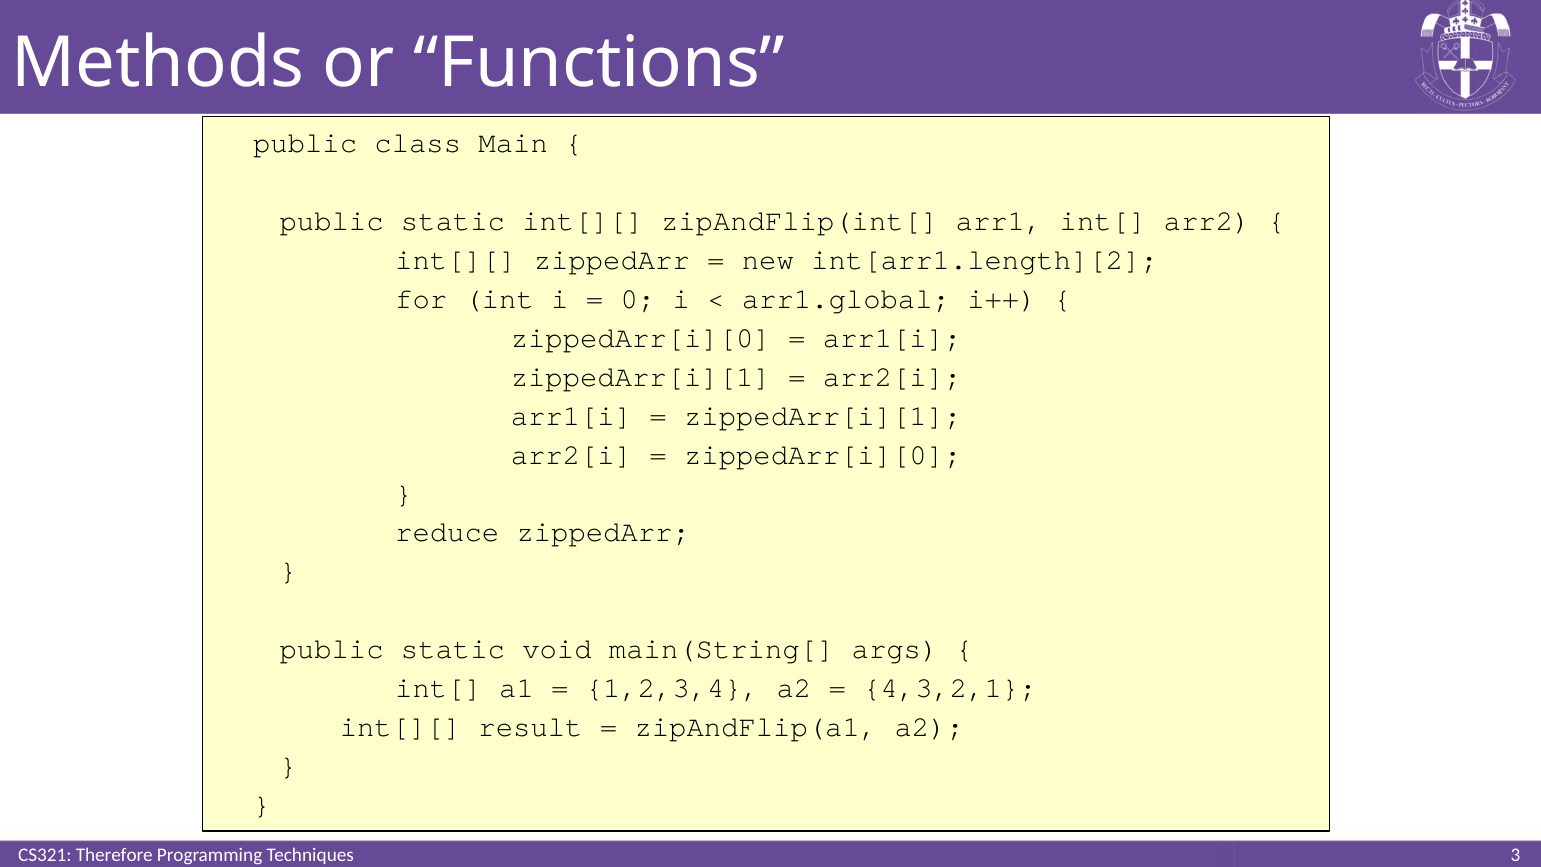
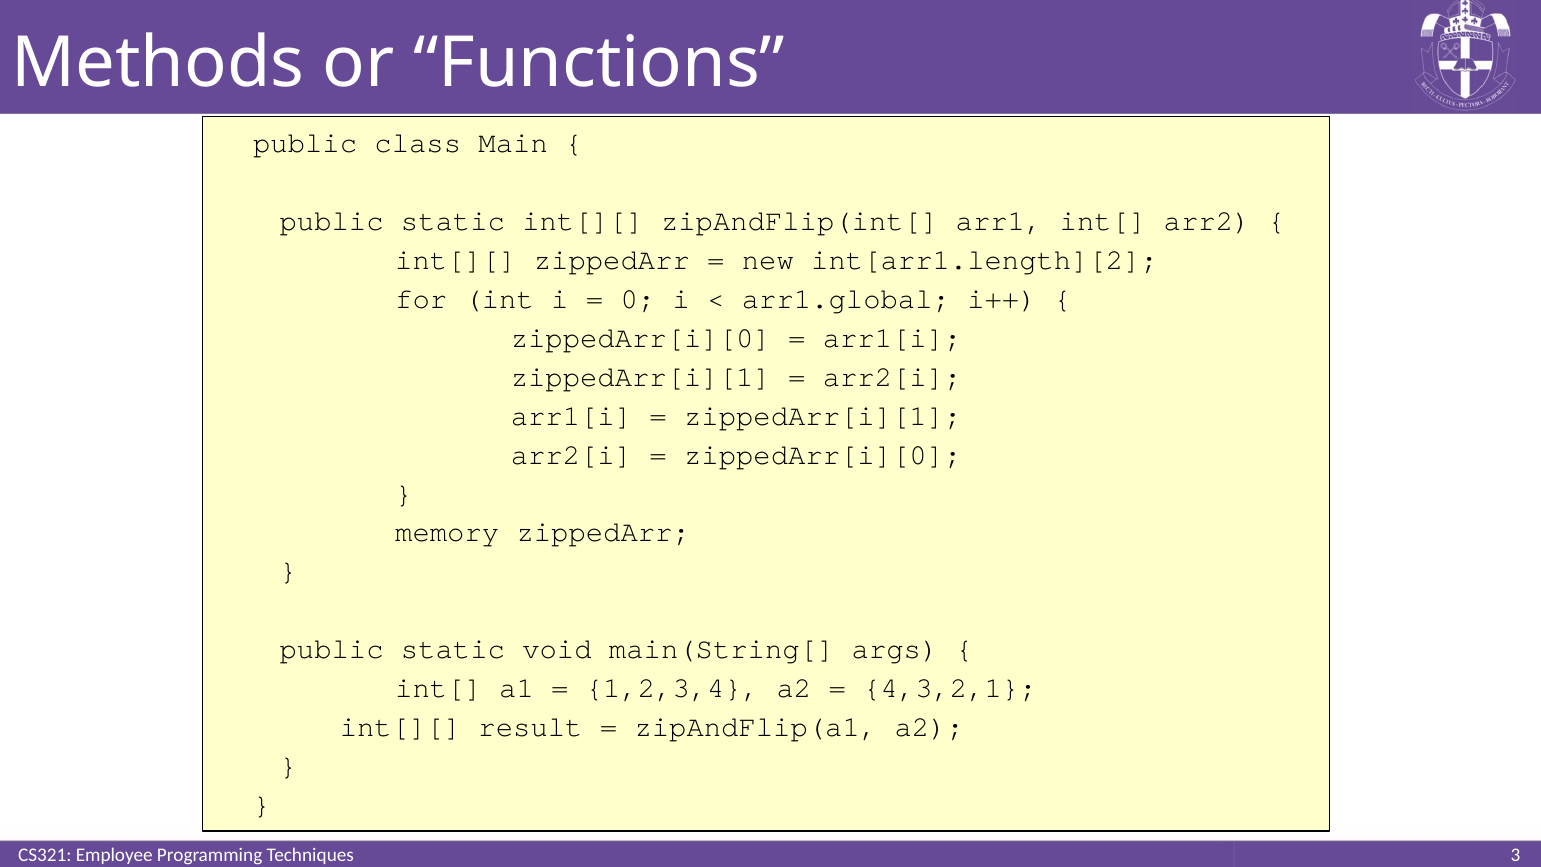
reduce: reduce -> memory (447, 532)
Therefore: Therefore -> Employee (114, 855)
